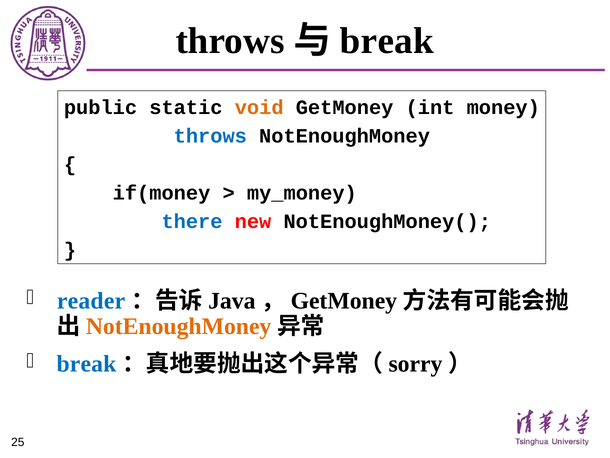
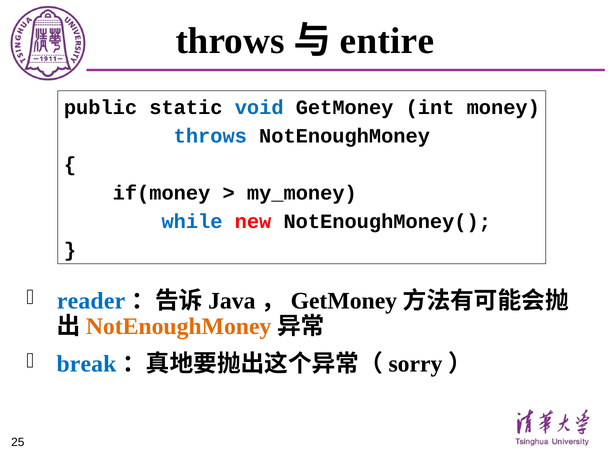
break: break -> entire (387, 41)
void colour: orange -> blue (259, 107)
there: there -> while (192, 221)
